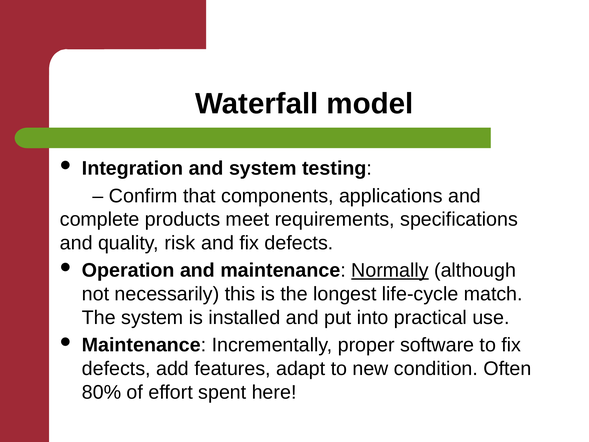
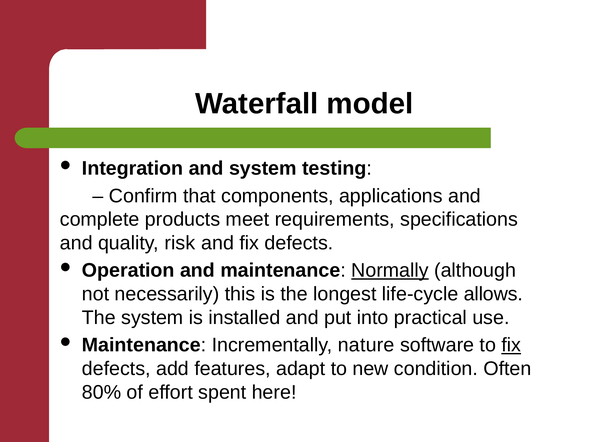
match: match -> allows (493, 294)
proper: proper -> nature (366, 345)
fix underline: none -> present (511, 345)
